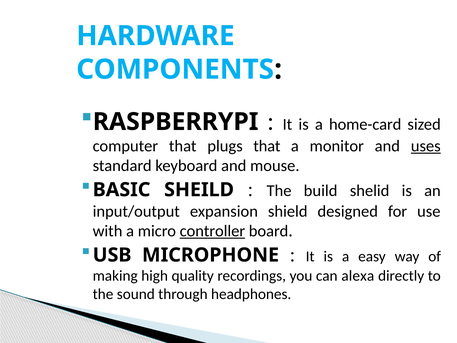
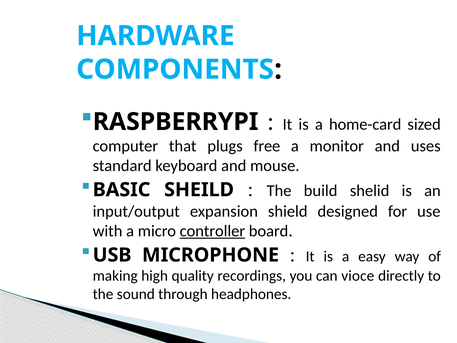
plugs that: that -> free (267, 146)
uses underline: present -> none (426, 146)
alexa: alexa -> vioce (358, 276)
